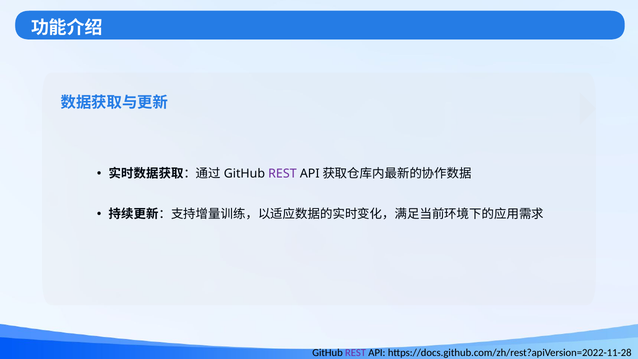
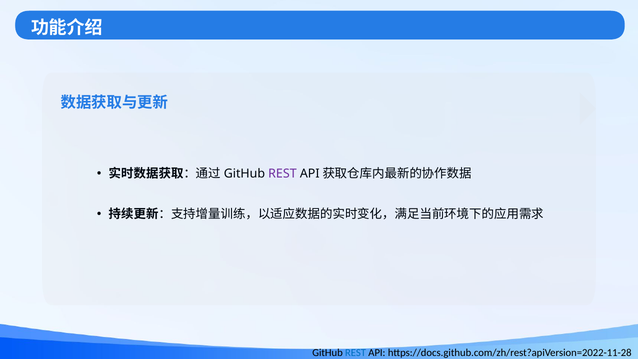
REST colour: purple -> blue (356, 353)
